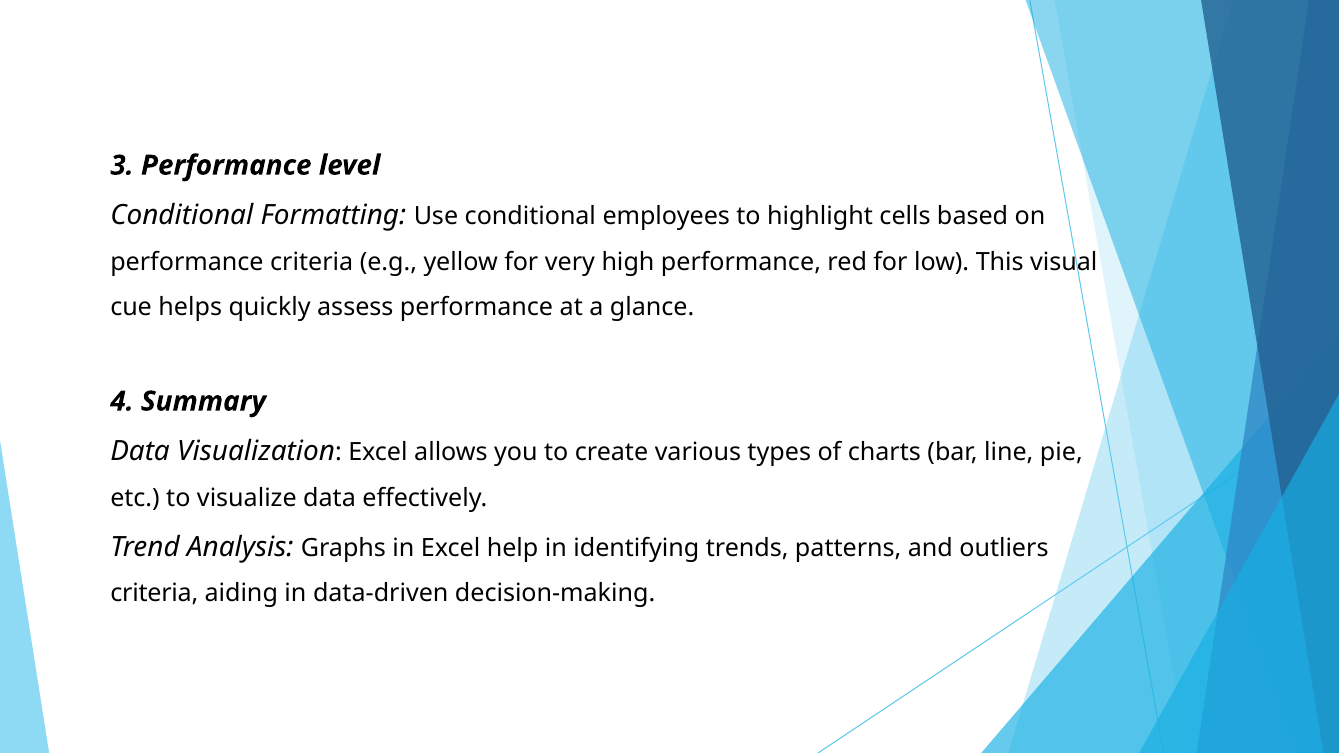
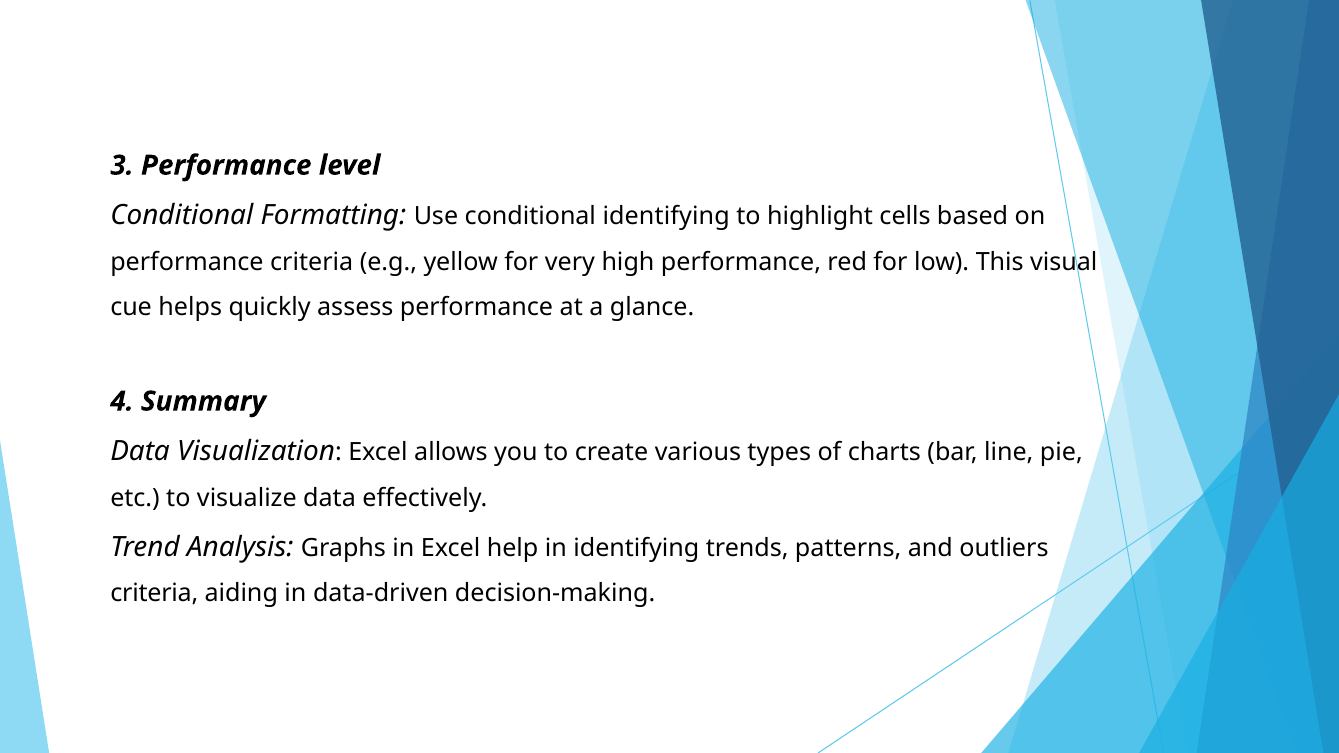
conditional employees: employees -> identifying (666, 217)
